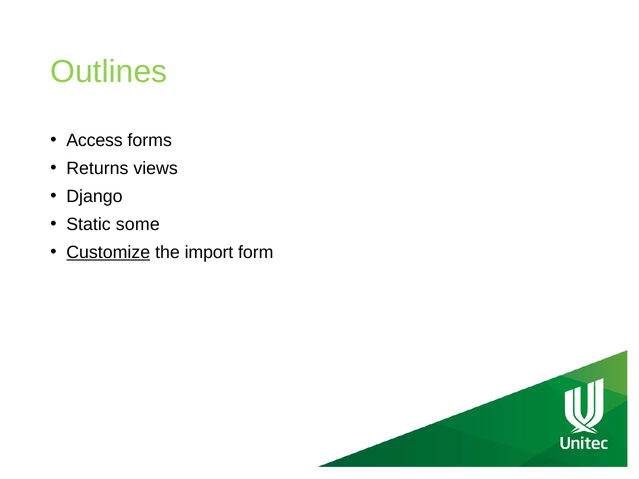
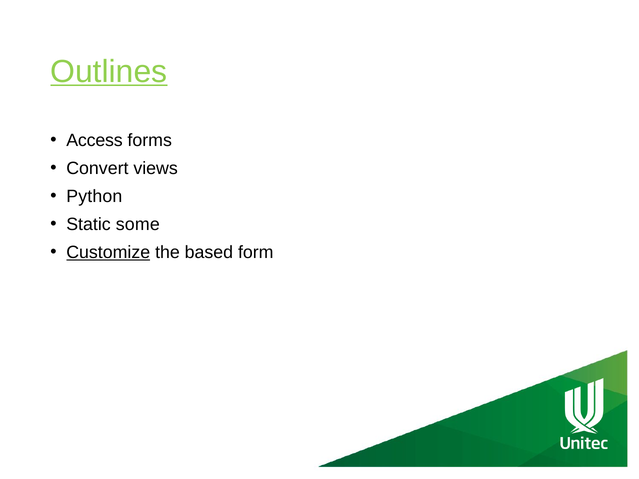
Outlines underline: none -> present (109, 72)
Returns: Returns -> Convert (97, 168)
Django: Django -> Python (94, 196)
import: import -> based (209, 252)
